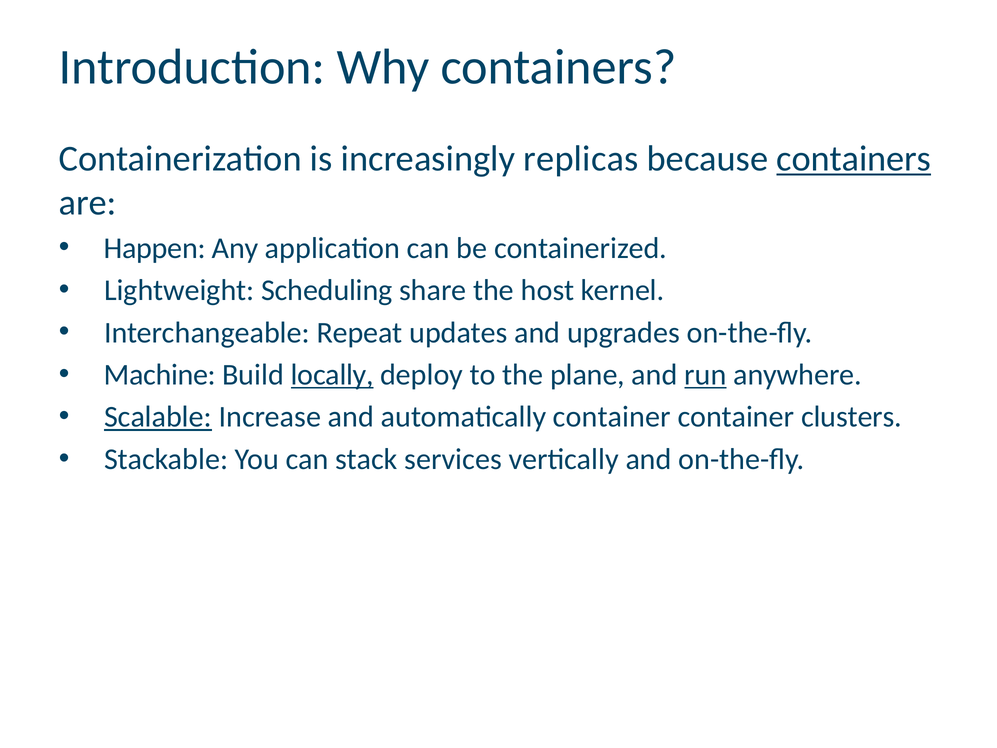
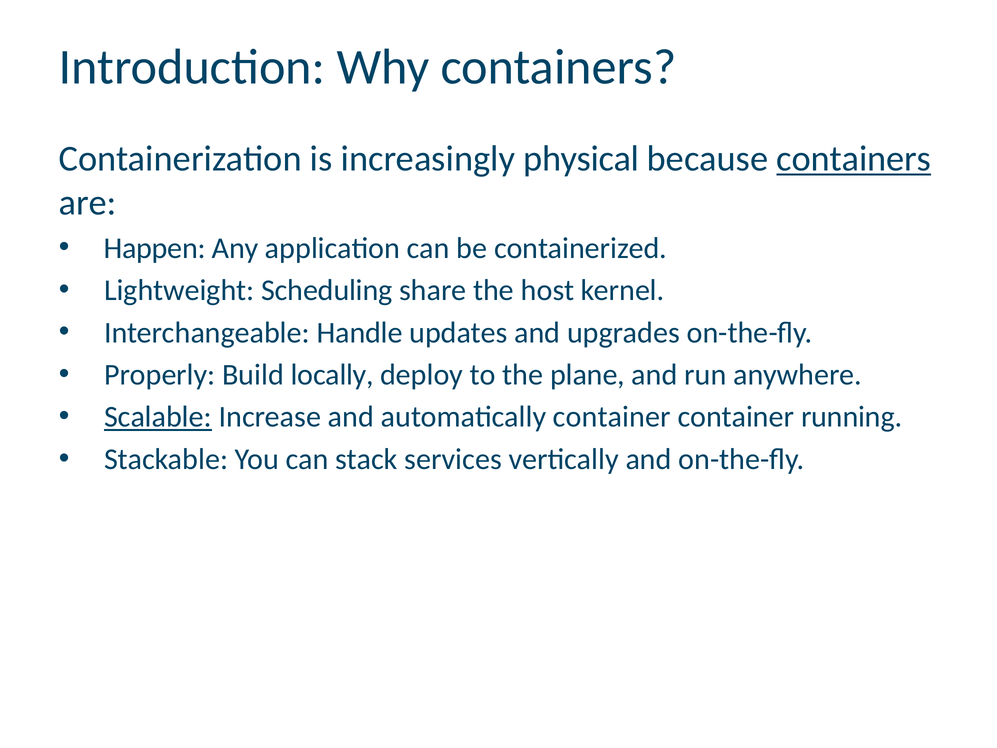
replicas: replicas -> physical (581, 159)
Repeat: Repeat -> Handle (360, 332)
Machine: Machine -> Properly (160, 375)
locally underline: present -> none (332, 375)
run underline: present -> none (705, 375)
clusters: clusters -> running (852, 417)
